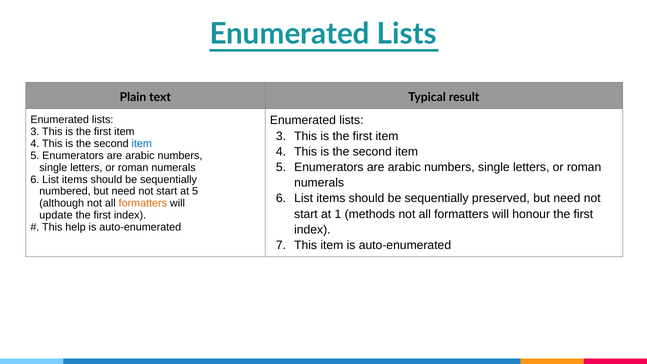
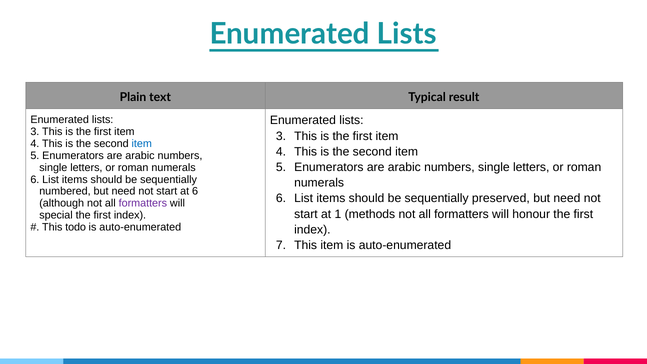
at 5: 5 -> 6 (195, 191)
formatters colour: orange -> purple (143, 203)
update: update -> special (56, 215)
help: help -> todo (76, 227)
